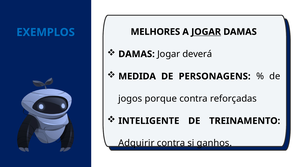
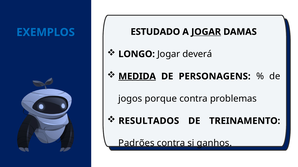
MELHORES: MELHORES -> ESTUDADO (155, 32)
DAMAS: DAMAS -> LONGO (137, 54)
MEDIDA underline: none -> present (137, 77)
reforçadas: reforçadas -> problemas (233, 99)
INTELIGENTE: INTELIGENTE -> RESULTADOS (149, 121)
Adquirir: Adquirir -> Padrões (136, 144)
